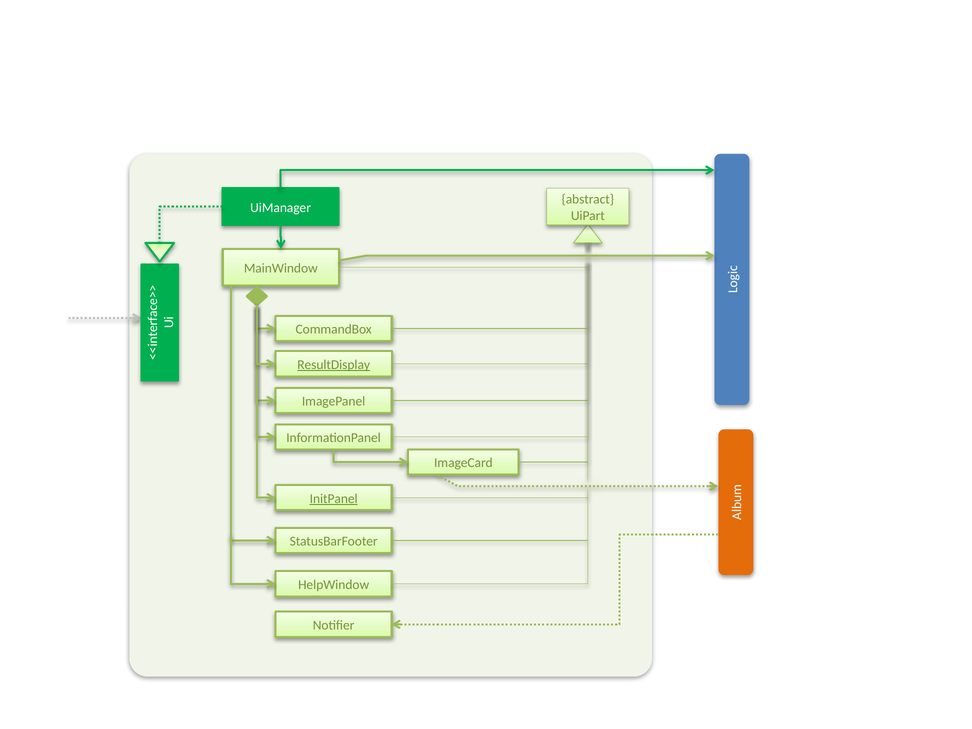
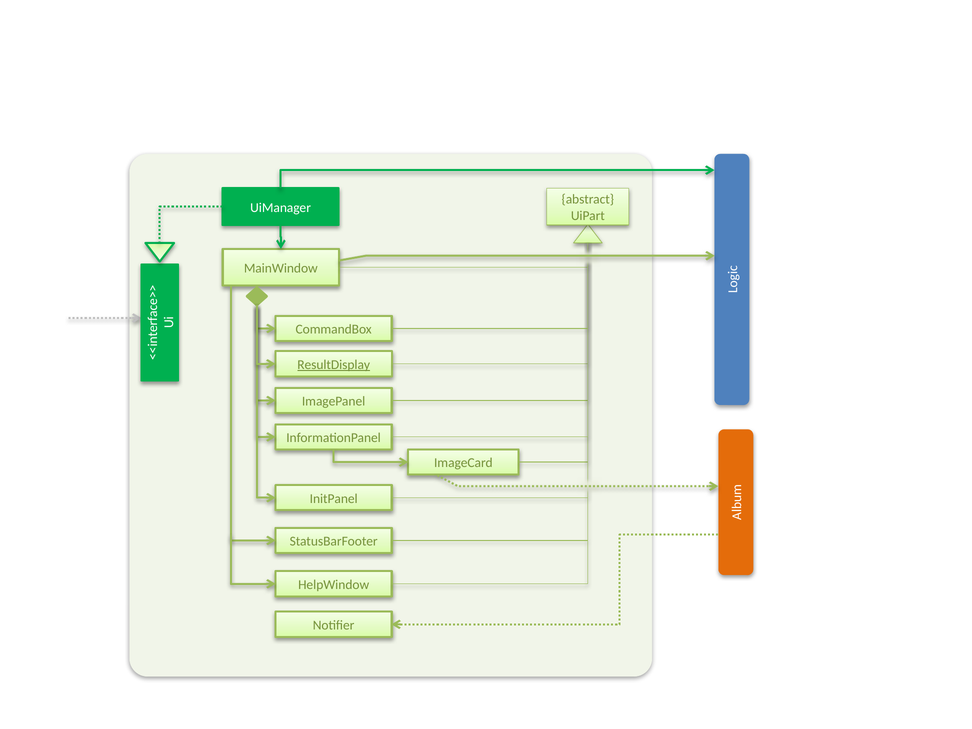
InitPanel underline: present -> none (334, 499)
